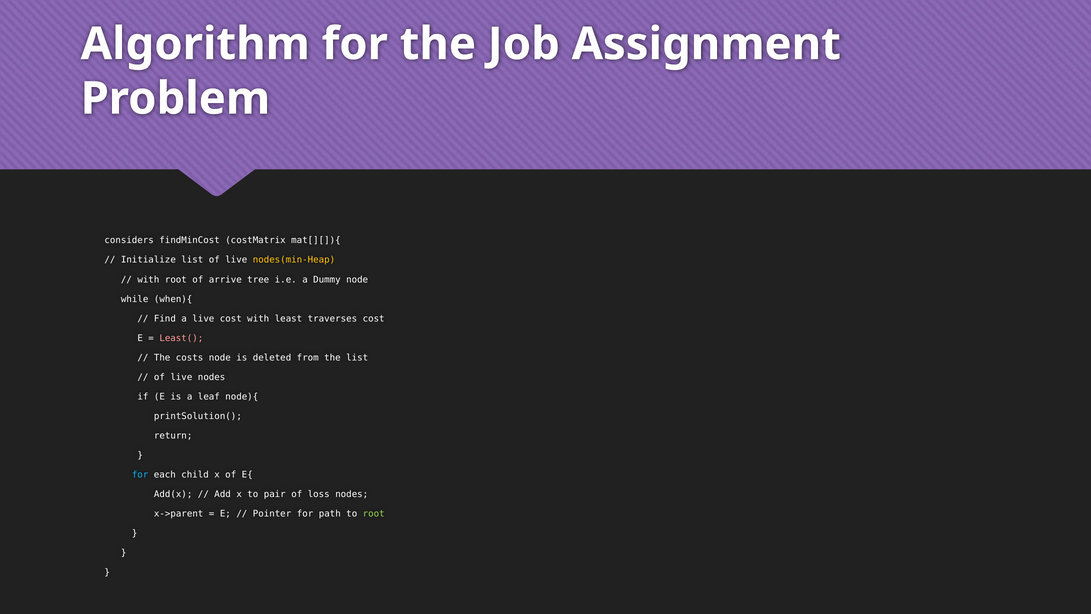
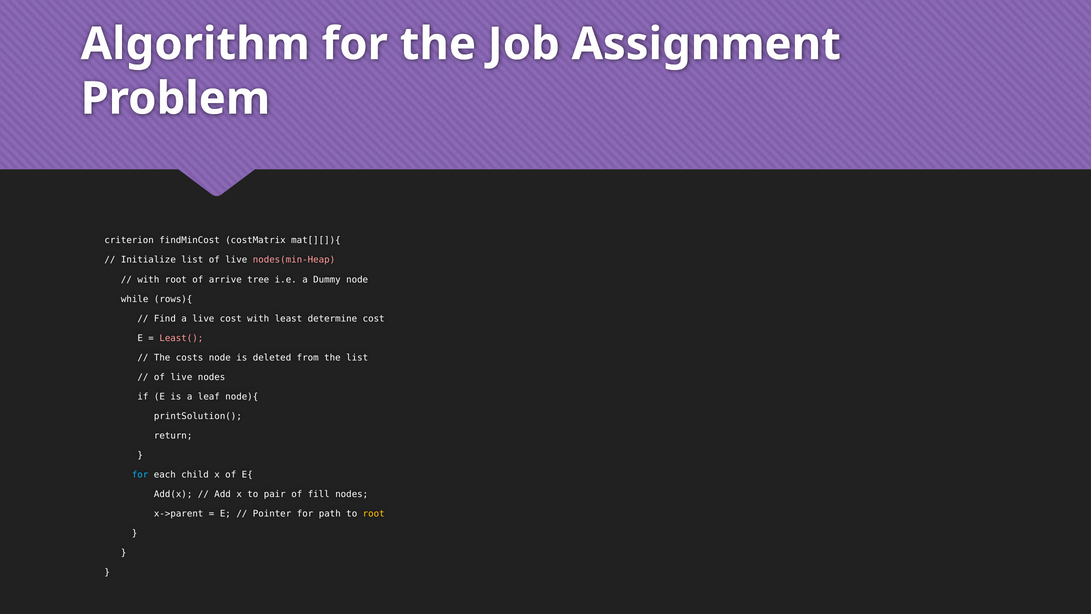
considers: considers -> criterion (129, 240)
nodes(min-Heap colour: yellow -> pink (294, 260)
when){: when){ -> rows){ (173, 299)
traverses: traverses -> determine (332, 318)
loss: loss -> fill (319, 494)
root colour: light green -> yellow (374, 514)
